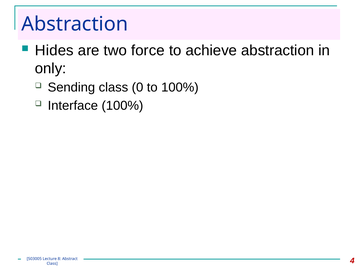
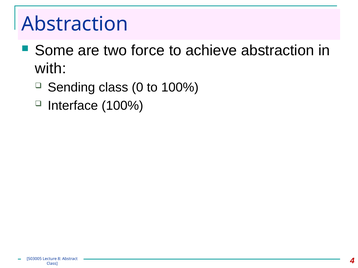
Hides: Hides -> Some (54, 51)
only: only -> with (51, 68)
